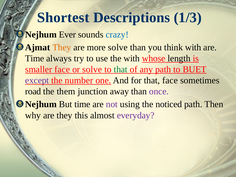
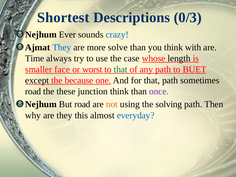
1/3: 1/3 -> 0/3 (188, 17)
They colour: orange -> blue (62, 47)
the with: with -> case (132, 58)
or solve: solve -> worst (92, 69)
except colour: purple -> black (37, 80)
number: number -> because (79, 80)
that face: face -> path (170, 80)
them: them -> these (66, 91)
junction away: away -> think (119, 91)
But time: time -> road (82, 104)
not colour: purple -> orange (112, 104)
noticed: noticed -> solving (169, 104)
everyday colour: purple -> blue (136, 115)
